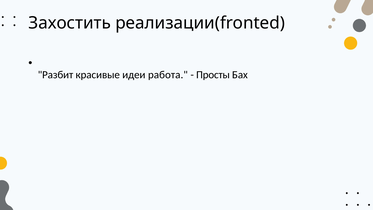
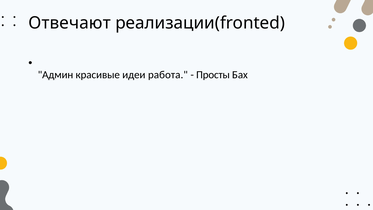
Захостить: Захостить -> Отвечают (70, 23)
Разбит: Разбит -> Админ (56, 75)
